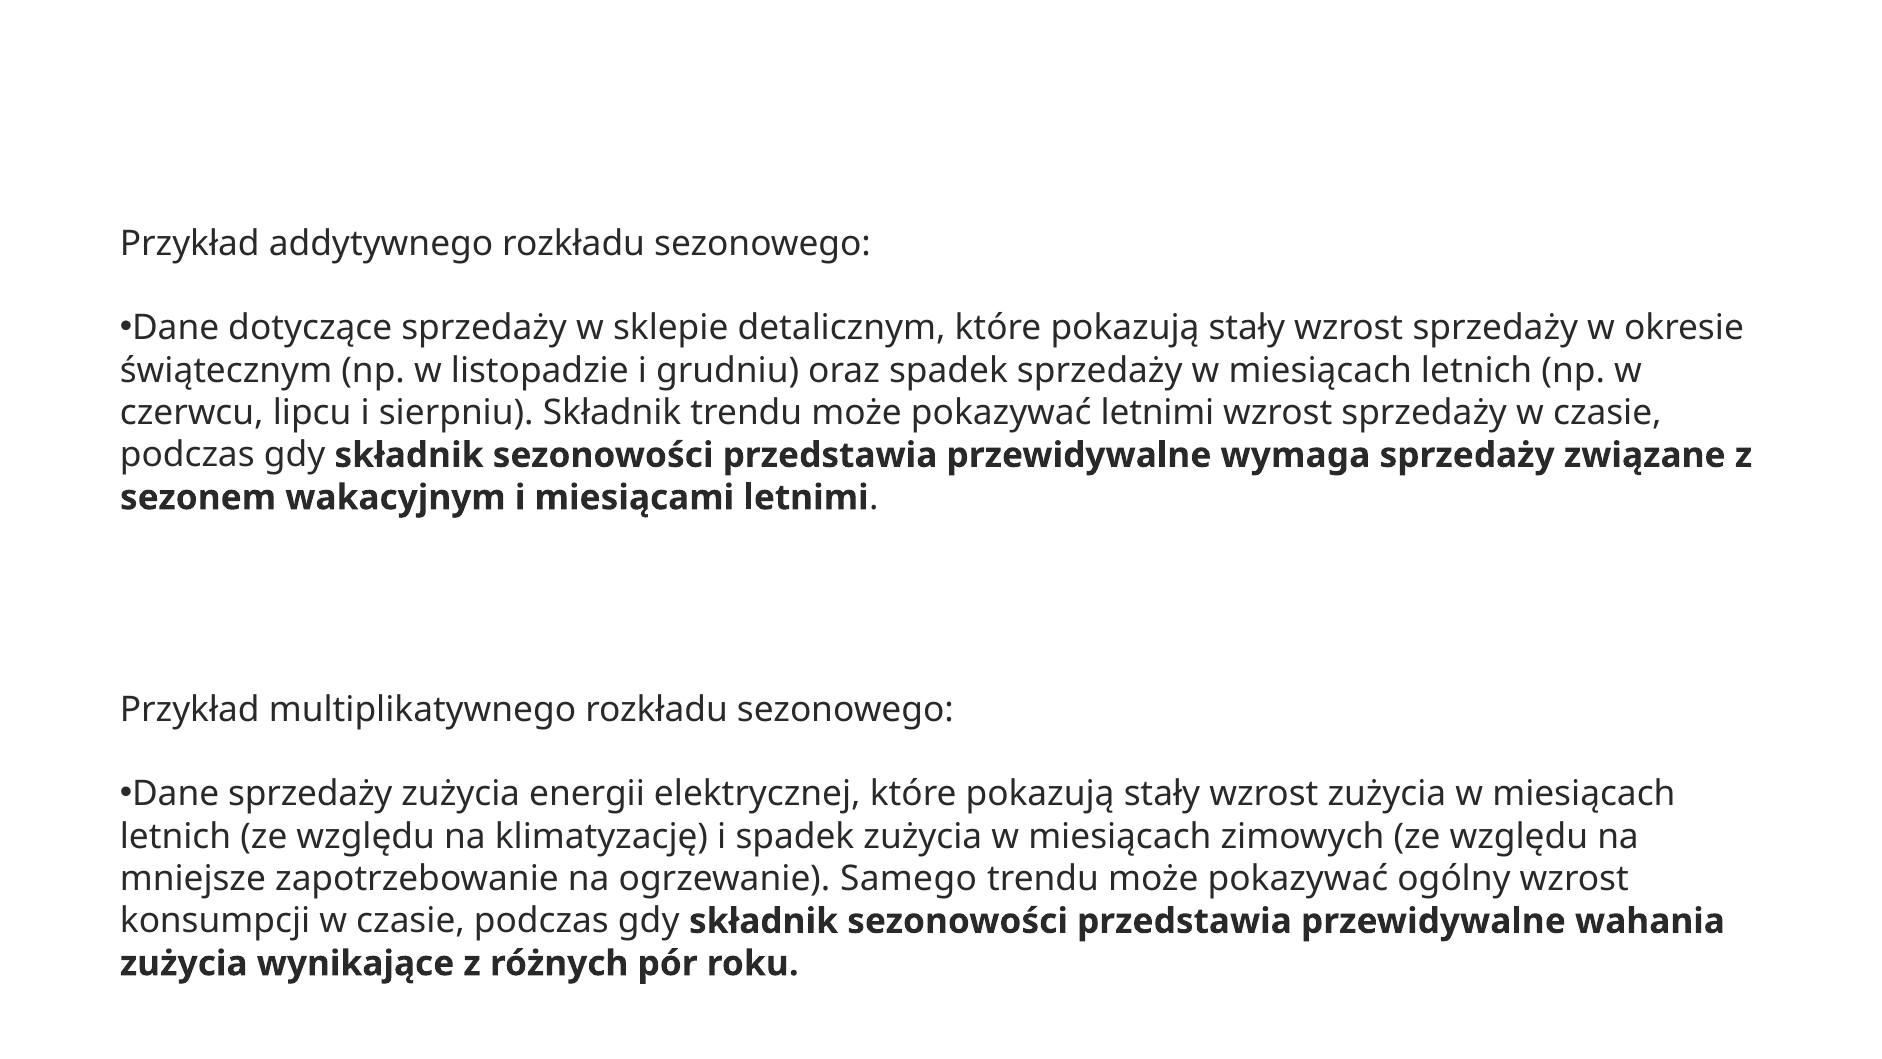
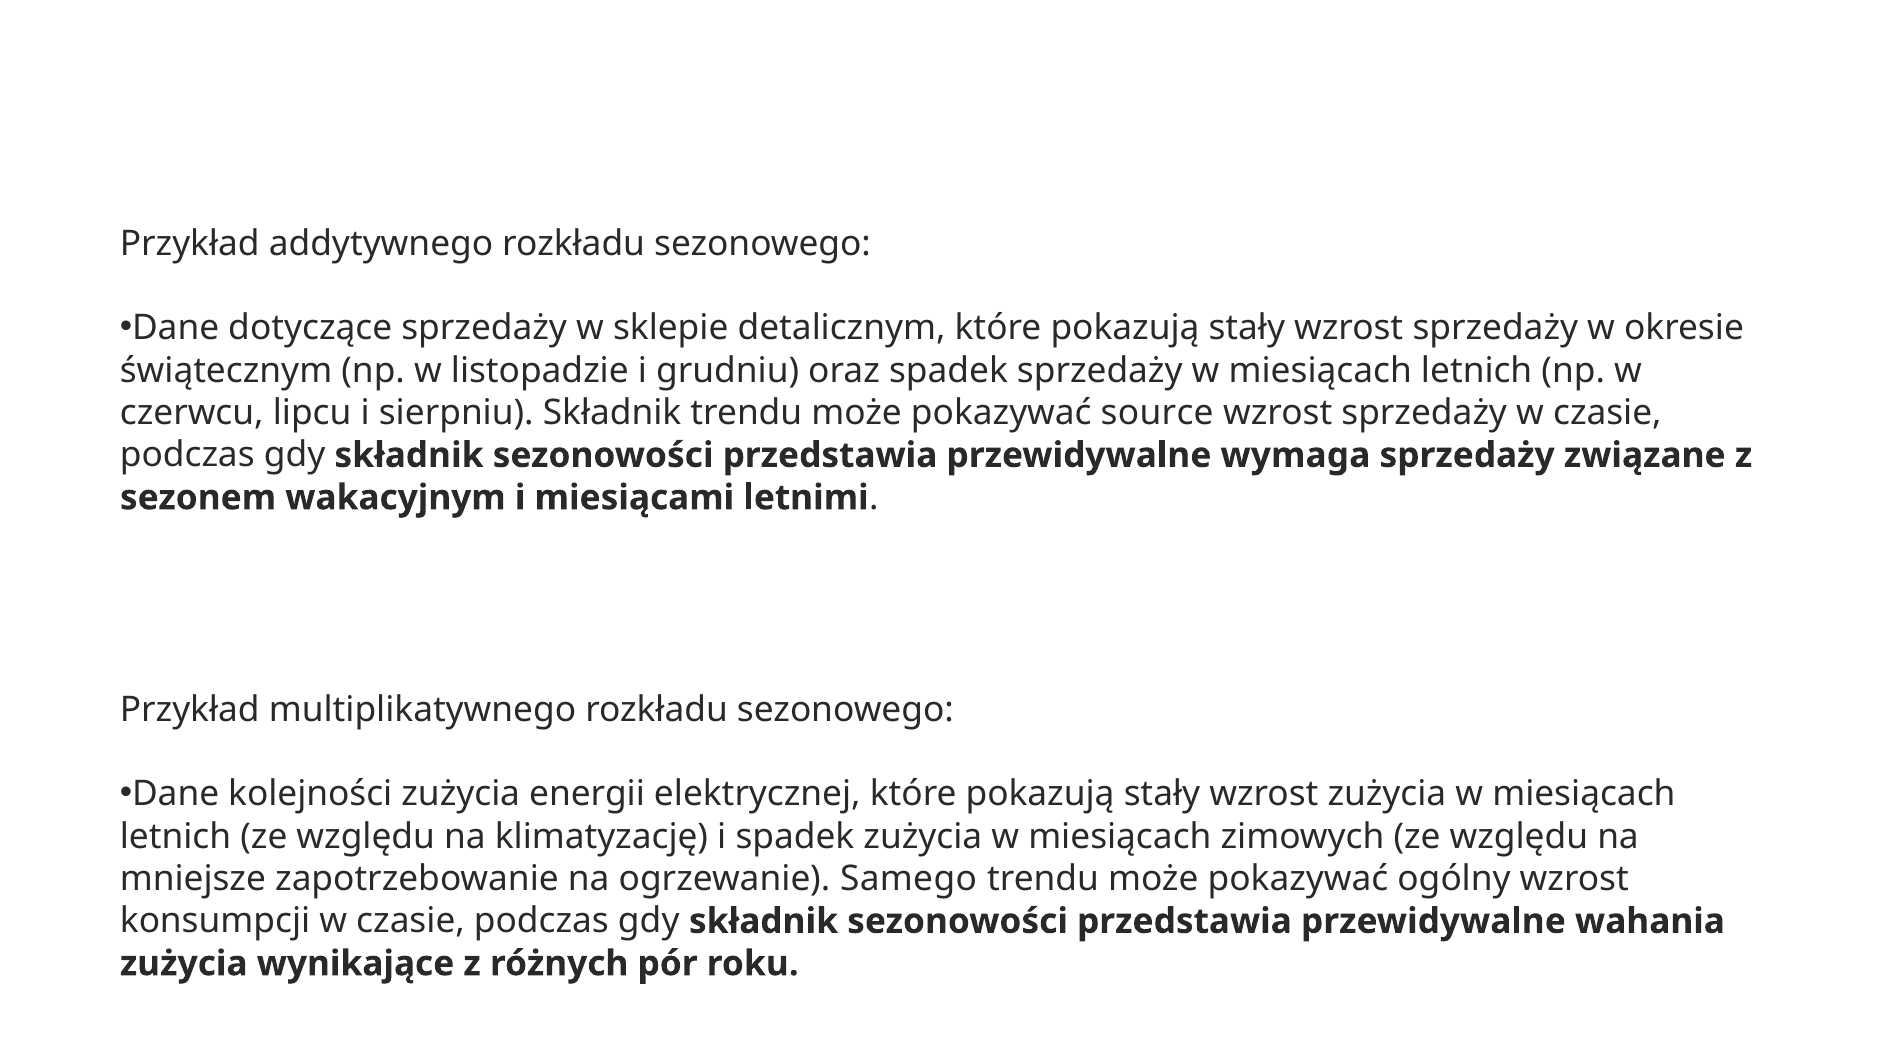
pokazywać letnimi: letnimi -> source (1157, 413)
Dane sprzedaży: sprzedaży -> kolejności (310, 794)
